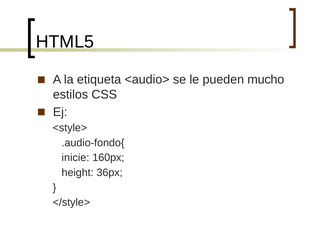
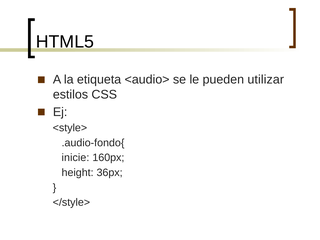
mucho: mucho -> utilizar (266, 80)
